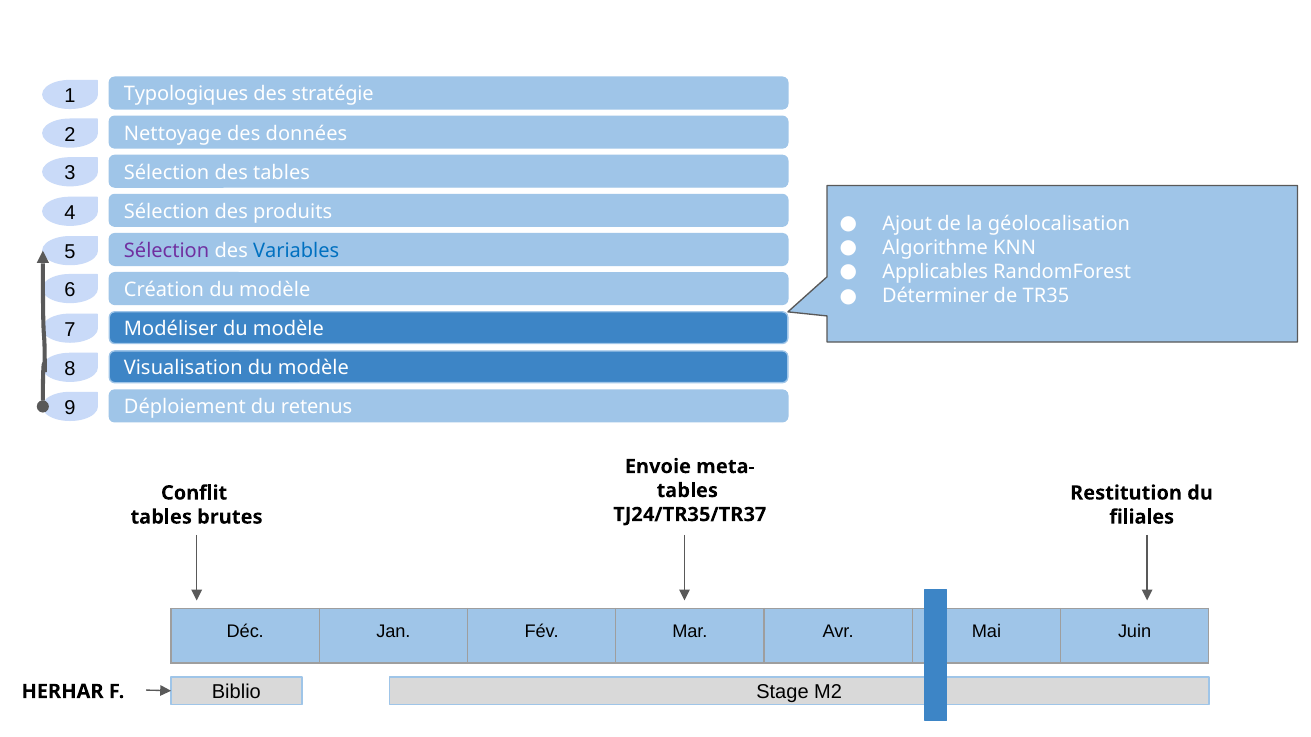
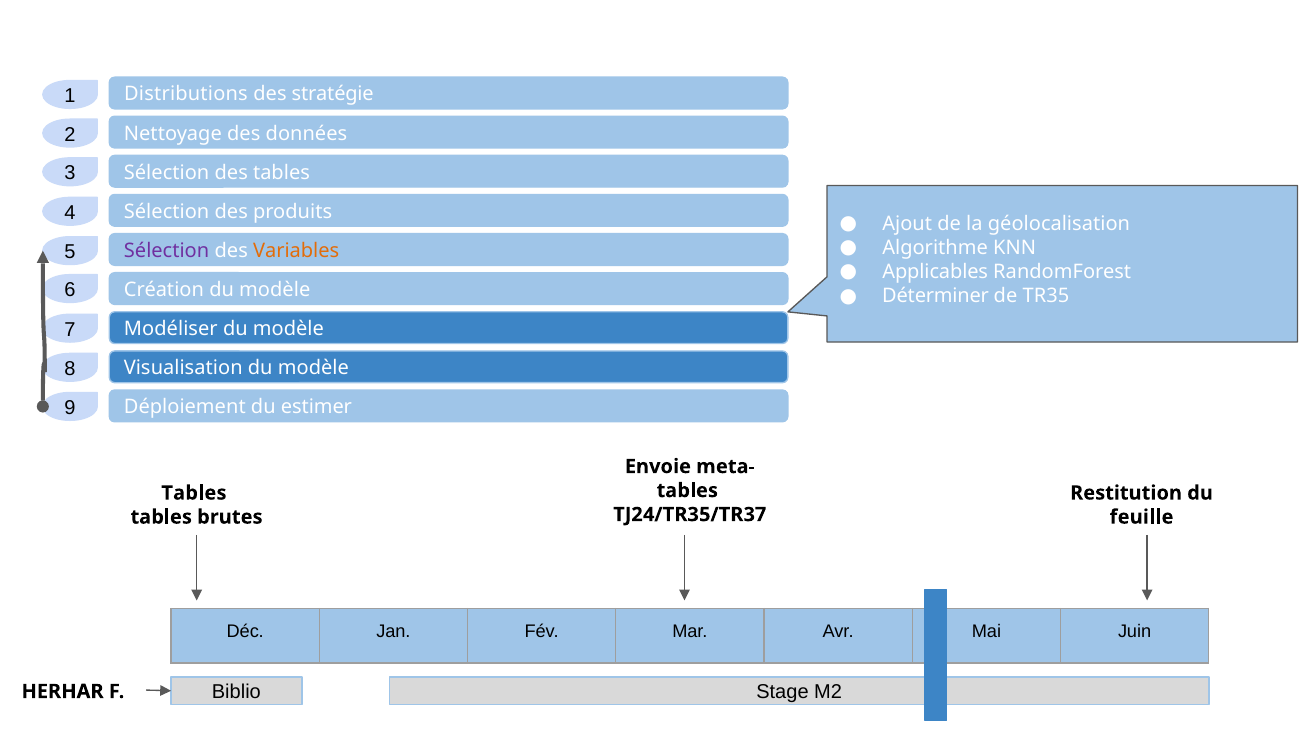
Typologiques: Typologiques -> Distributions (186, 94)
Variables colour: blue -> orange (296, 251)
retenus: retenus -> estimer (316, 408)
Conflit: Conflit -> Tables (194, 493)
filiales: filiales -> feuille (1142, 517)
